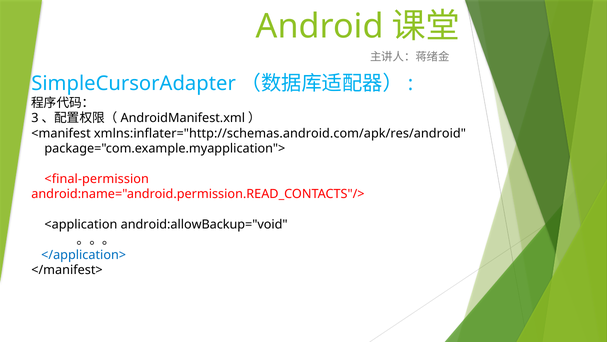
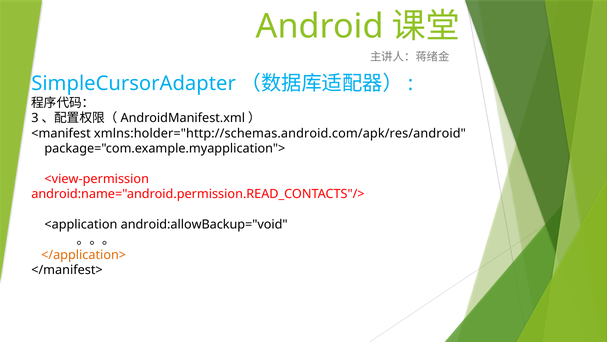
xmlns:inflater="http://schemas.android.com/apk/res/android: xmlns:inflater="http://schemas.android.com/apk/res/android -> xmlns:holder="http://schemas.android.com/apk/res/android (280, 133)
<final-permission: <final-permission -> <view-permission (97, 179)
</application> colour: blue -> orange (84, 255)
